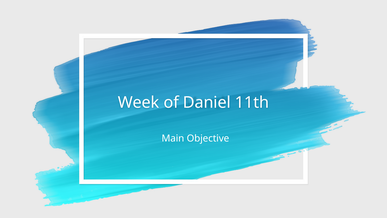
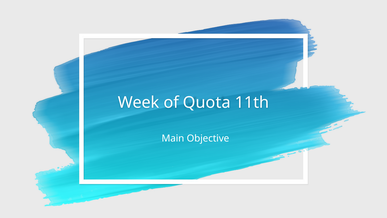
Daniel: Daniel -> Quota (207, 102)
